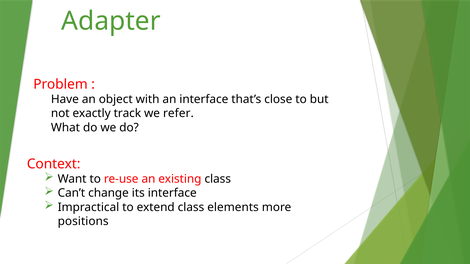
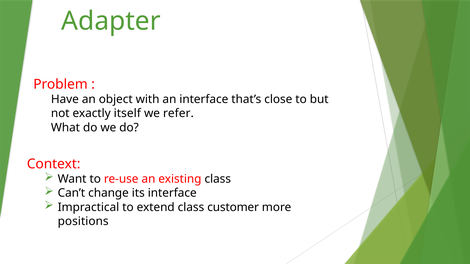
track: track -> itself (127, 114)
elements: elements -> customer (233, 207)
